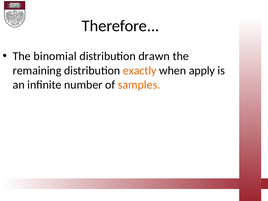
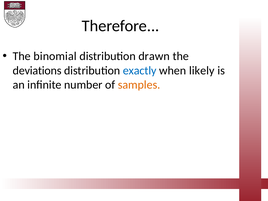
remaining: remaining -> deviations (37, 71)
exactly colour: orange -> blue (140, 71)
apply: apply -> likely (202, 71)
